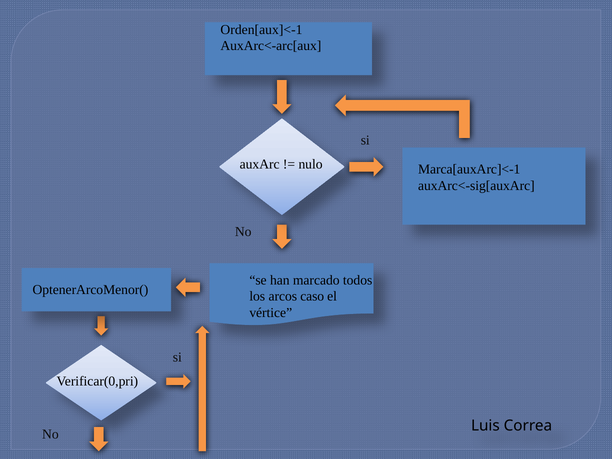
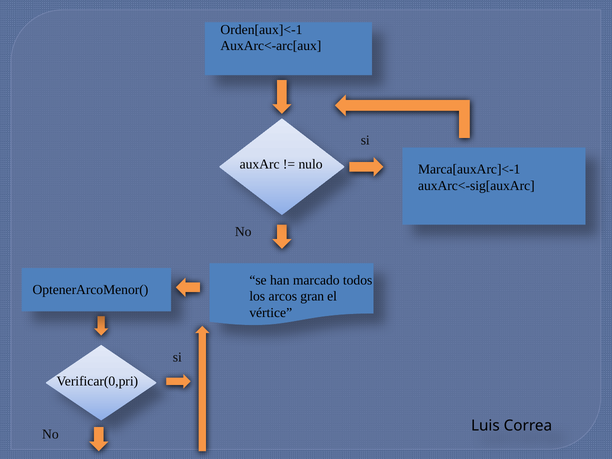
caso: caso -> gran (312, 296)
